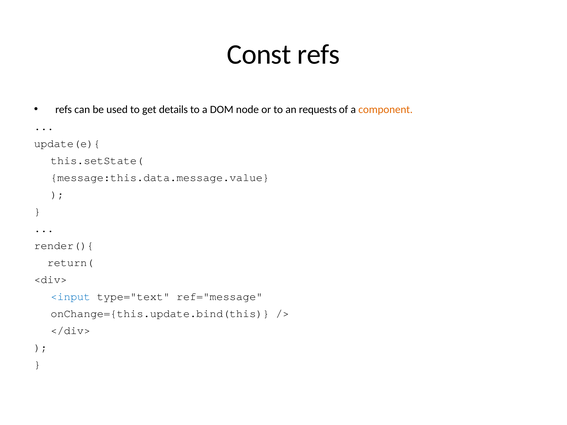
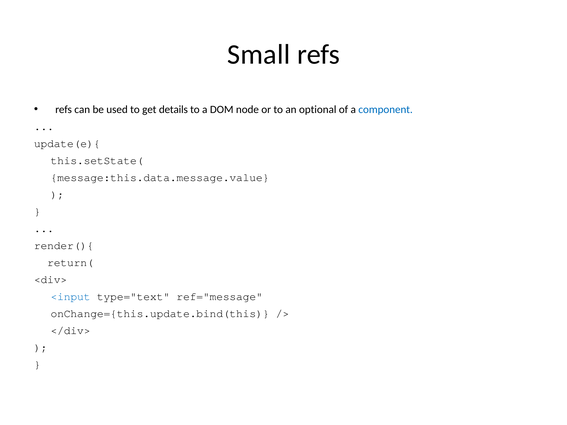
Const: Const -> Small (259, 54)
requests: requests -> optional (318, 109)
component colour: orange -> blue (386, 109)
